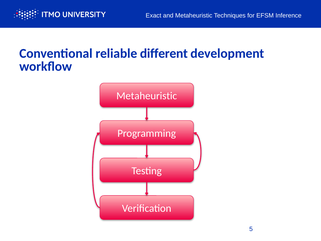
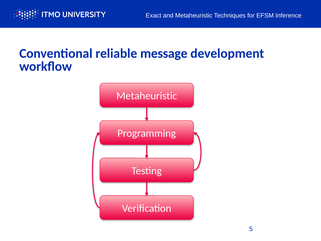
different: different -> message (164, 54)
